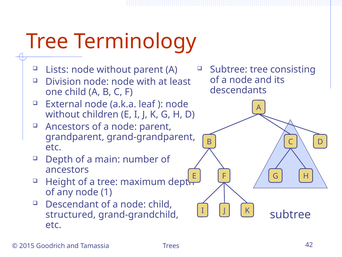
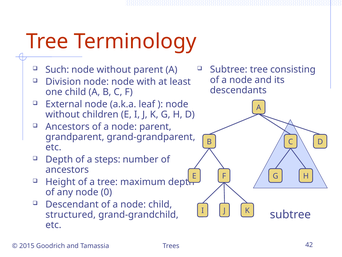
Lists: Lists -> Such (57, 69)
main: main -> steps (107, 159)
1: 1 -> 0 (106, 192)
